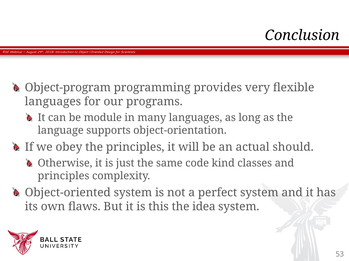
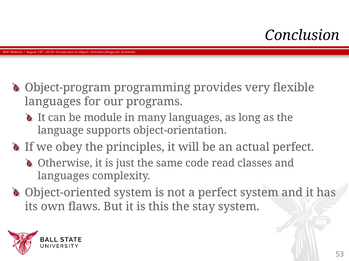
actual should: should -> perfect (293, 147)
kind: kind -> read (223, 164)
principles: principles -> languages (63, 176)
idea: idea -> stay (204, 207)
